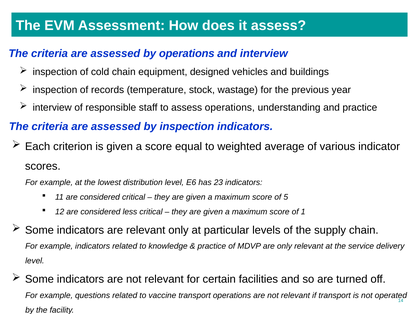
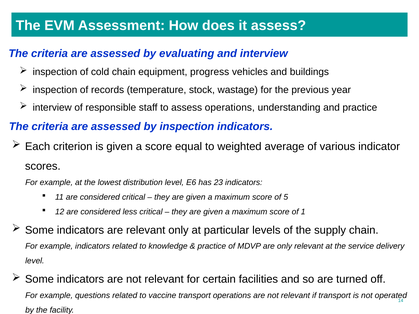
by operations: operations -> evaluating (187, 54)
designed: designed -> progress (210, 72)
